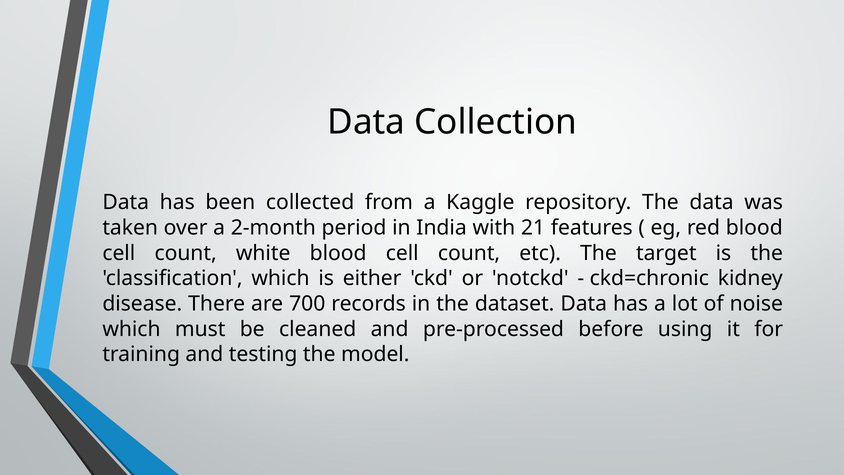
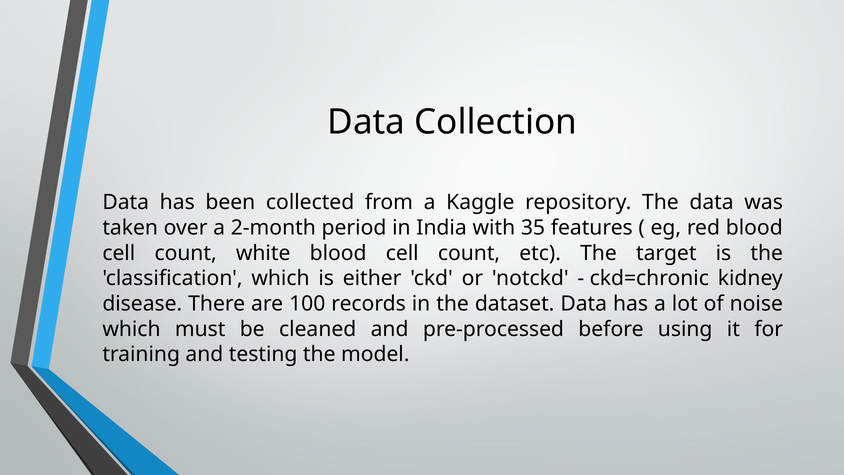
21: 21 -> 35 (533, 228)
700: 700 -> 100 (307, 304)
